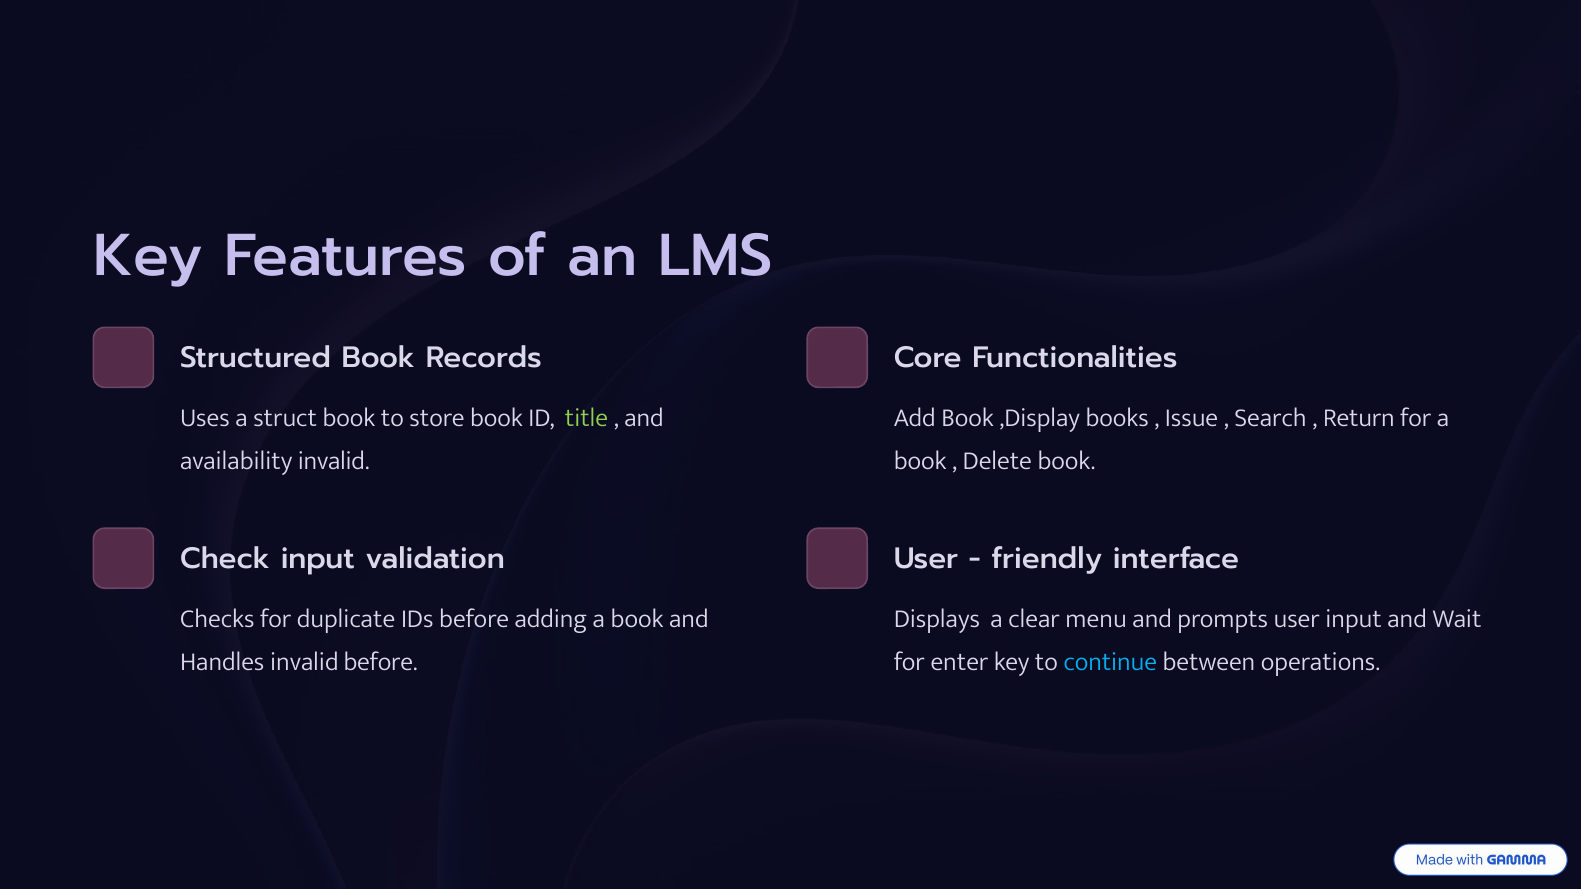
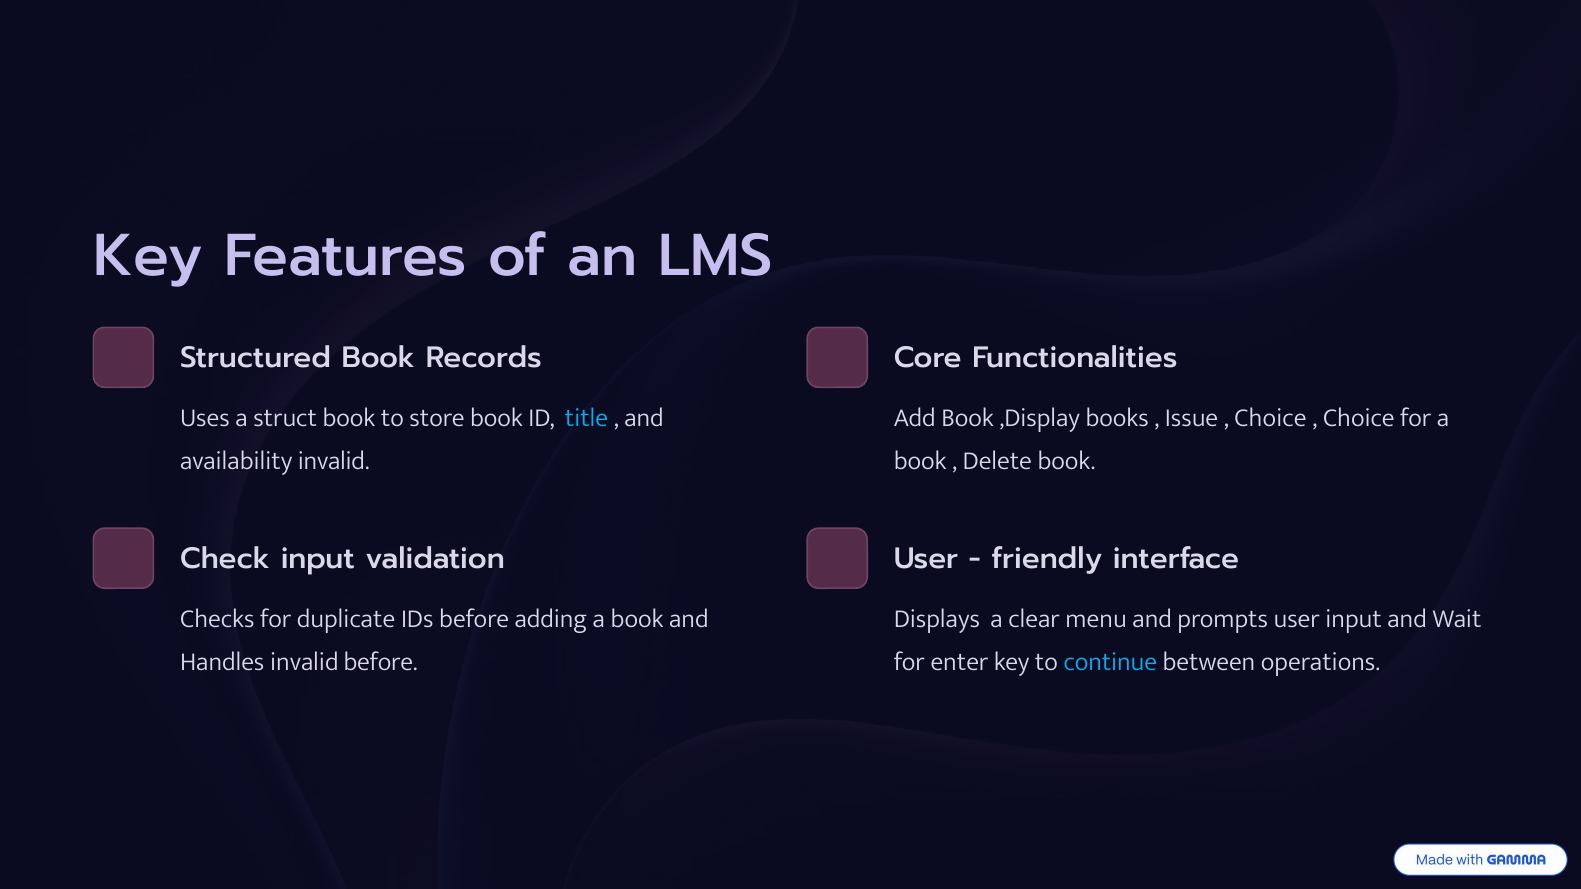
title colour: light green -> light blue (587, 418)
Search: Search -> Choice (1270, 418)
Return: Return -> Choice (1359, 418)
